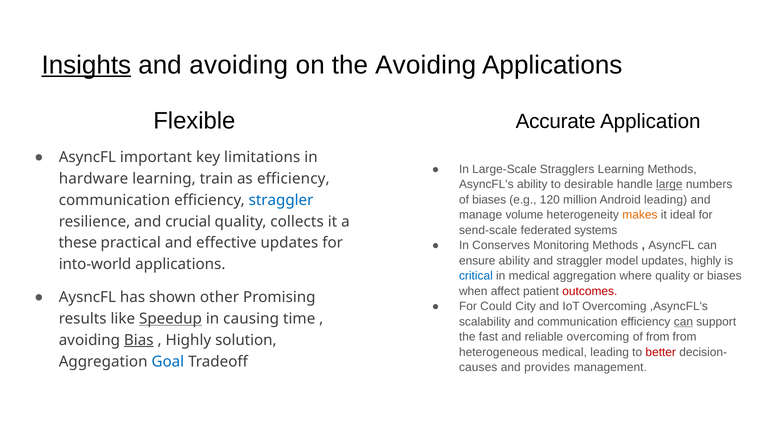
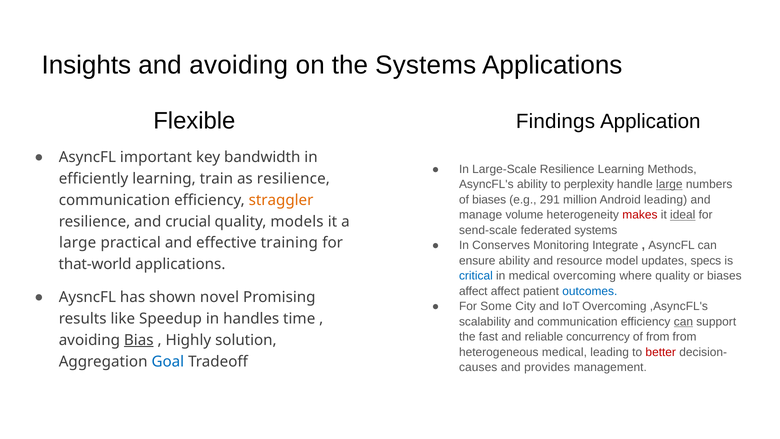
Insights underline: present -> none (86, 65)
the Avoiding: Avoiding -> Systems (426, 65)
Accurate: Accurate -> Findings (555, 121)
limitations: limitations -> bandwidth (262, 157)
Large-Scale Stragglers: Stragglers -> Resilience (567, 169)
hardware: hardware -> efficiently (94, 179)
as efficiency: efficiency -> resilience (293, 179)
desirable: desirable -> perplexity (589, 184)
120: 120 -> 291 (550, 200)
straggler colour: blue -> orange (281, 200)
makes colour: orange -> red (640, 215)
ideal underline: none -> present (683, 215)
collects: collects -> models (297, 221)
these: these -> large (78, 243)
effective updates: updates -> training (289, 243)
Monitoring Methods: Methods -> Integrate (615, 245)
and straggler: straggler -> resource (579, 261)
updates highly: highly -> specs (706, 261)
into-world: into-world -> that-world (95, 264)
medical aggregation: aggregation -> overcoming (585, 276)
when: when -> affect (473, 291)
outcomes colour: red -> blue (590, 291)
other: other -> novel (220, 297)
Could: Could -> Some (496, 306)
Speedup underline: present -> none (170, 319)
causing: causing -> handles (251, 319)
reliable overcoming: overcoming -> concurrency (598, 337)
